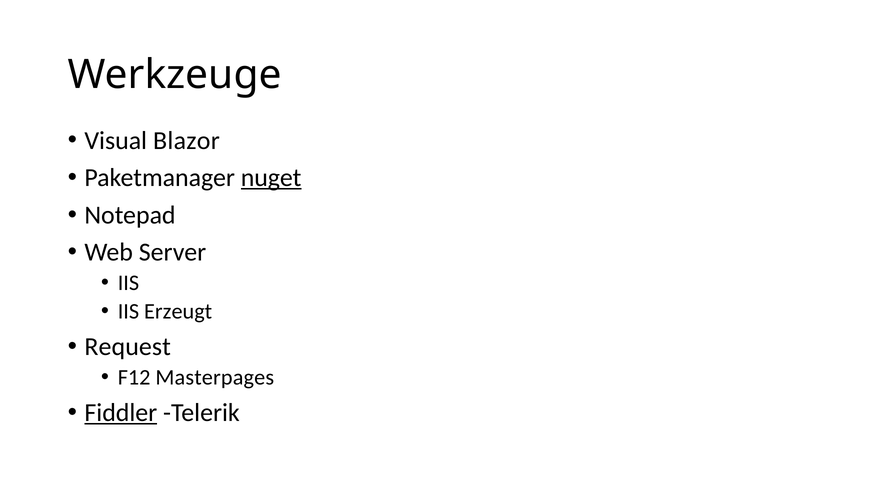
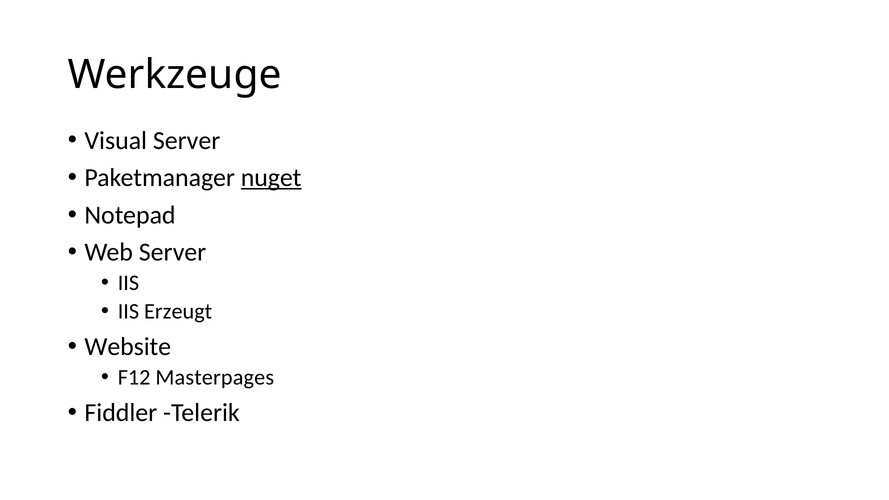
Visual Blazor: Blazor -> Server (187, 140)
Request: Request -> Website (128, 347)
Fiddler underline: present -> none (121, 413)
